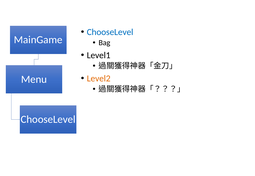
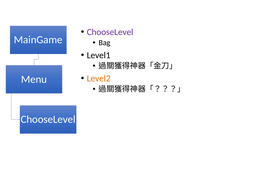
ChooseLevel colour: blue -> purple (110, 32)
